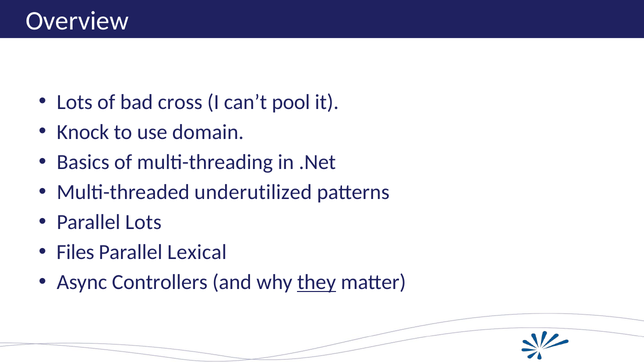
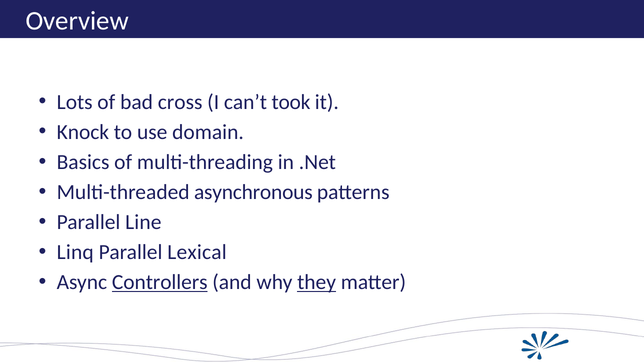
pool: pool -> took (291, 102)
underutilized: underutilized -> asynchronous (253, 192)
Parallel Lots: Lots -> Line (143, 222)
Files: Files -> Linq (75, 252)
Controllers underline: none -> present (160, 282)
